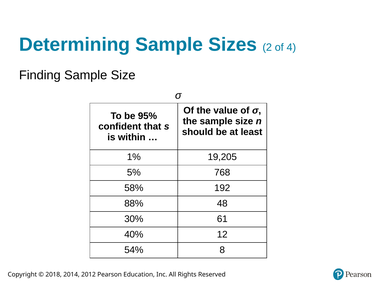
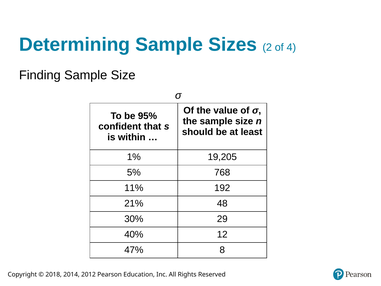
58%: 58% -> 11% (134, 188)
88%: 88% -> 21% (134, 203)
61: 61 -> 29 (222, 219)
54%: 54% -> 47% (134, 250)
